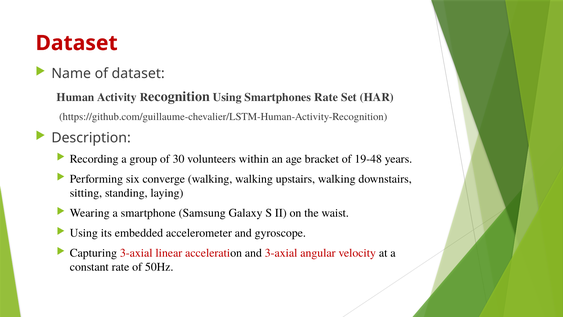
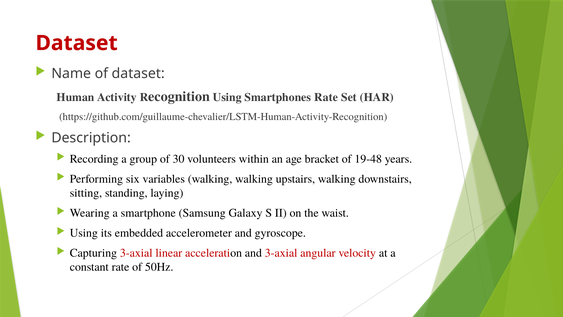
converge: converge -> variables (164, 179)
